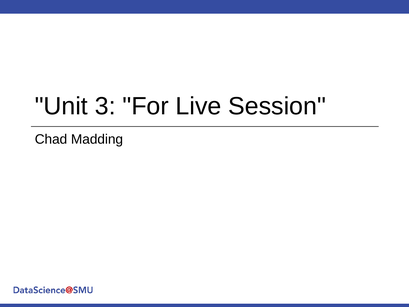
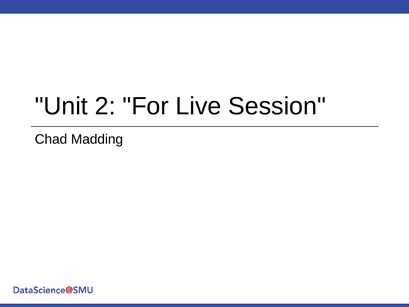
3: 3 -> 2 (105, 106)
